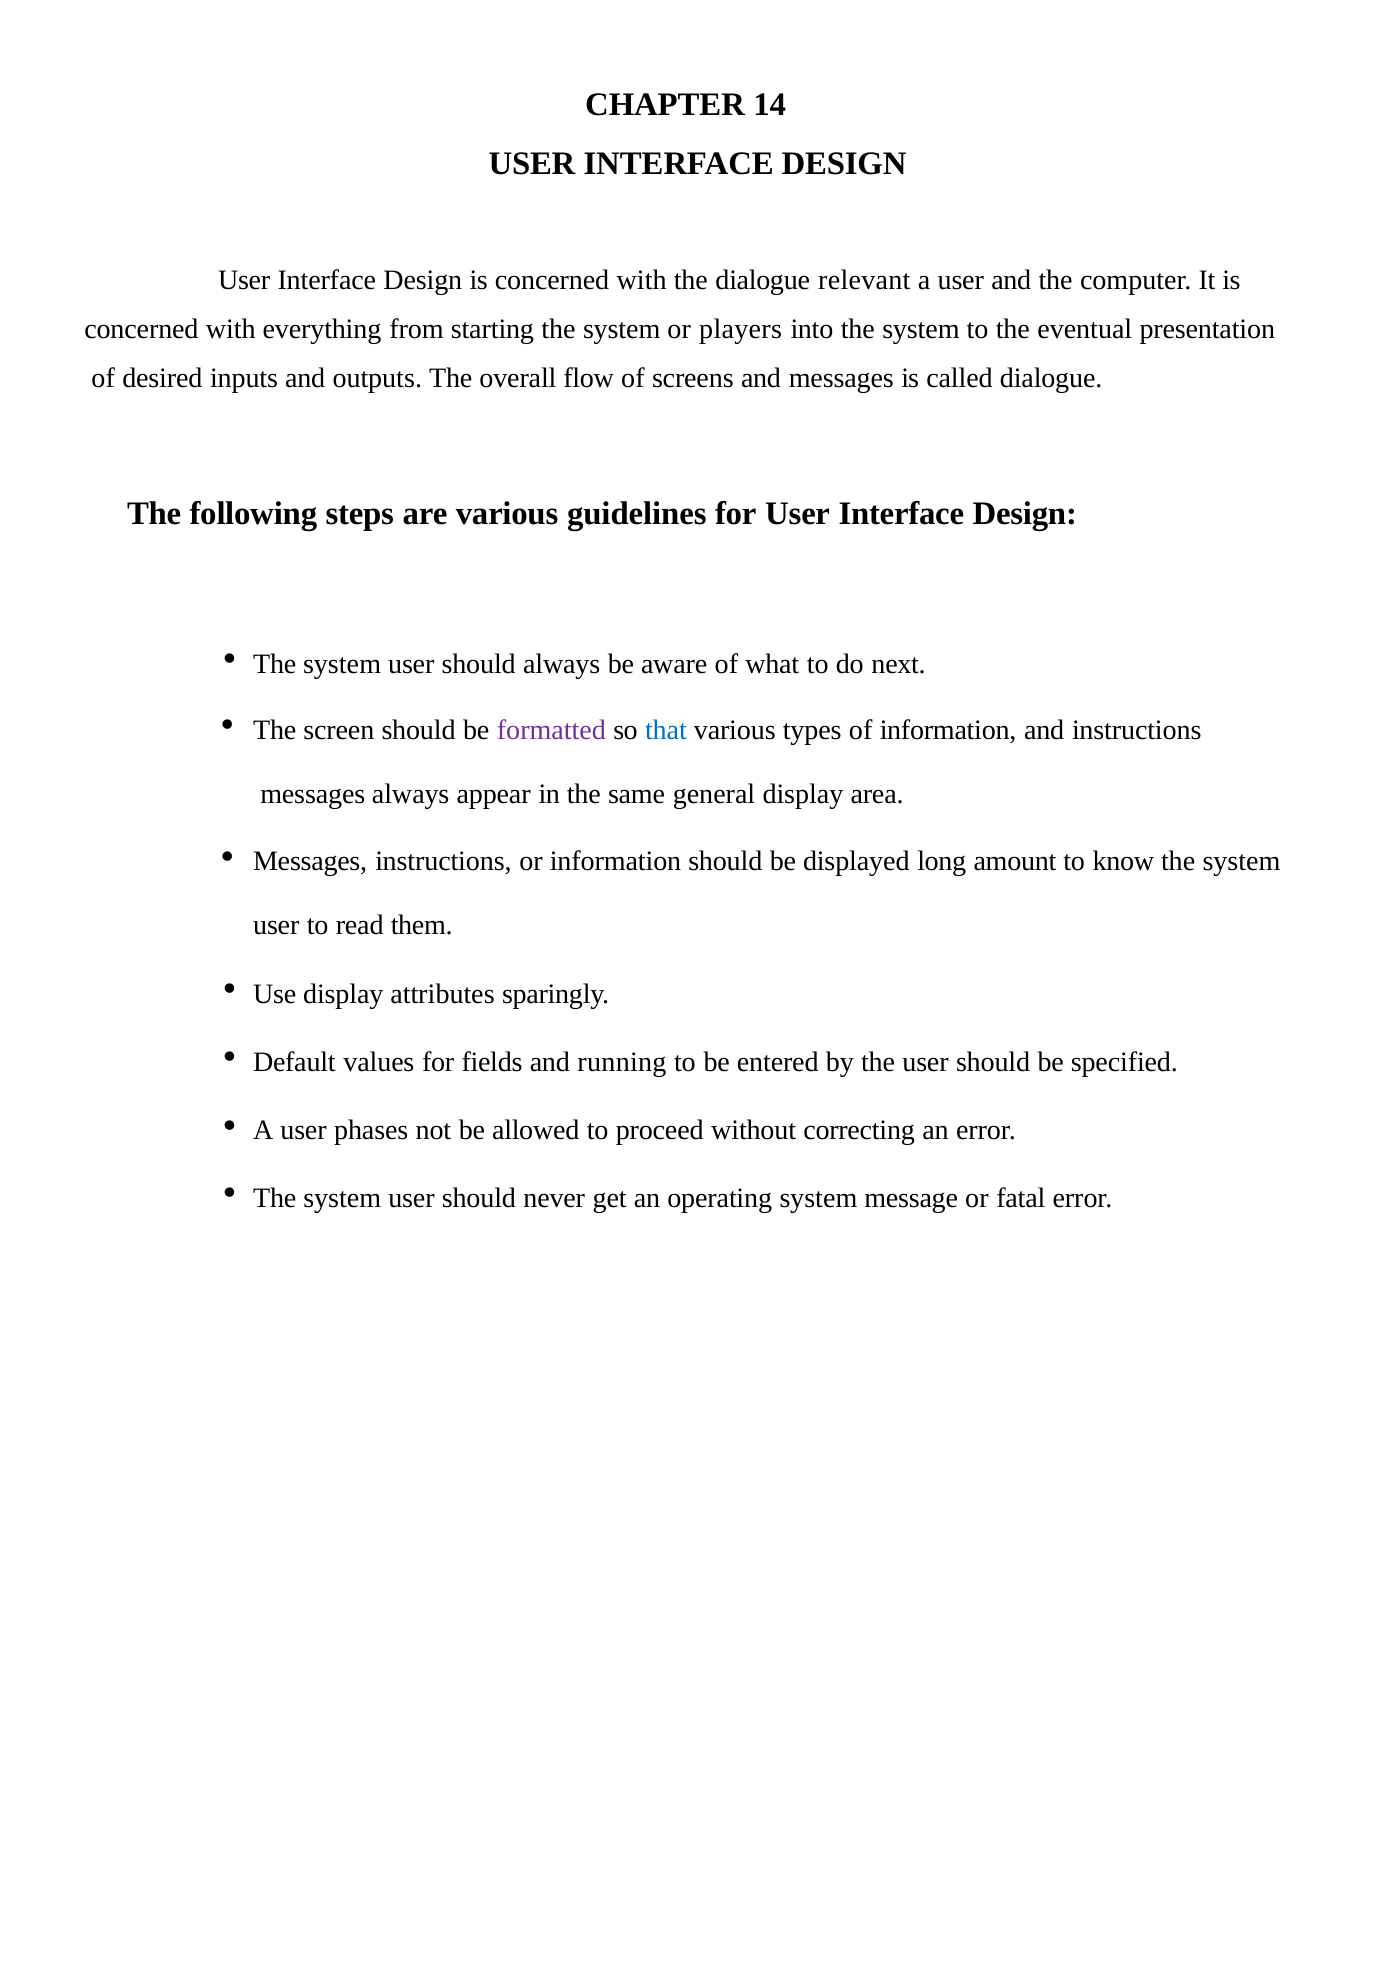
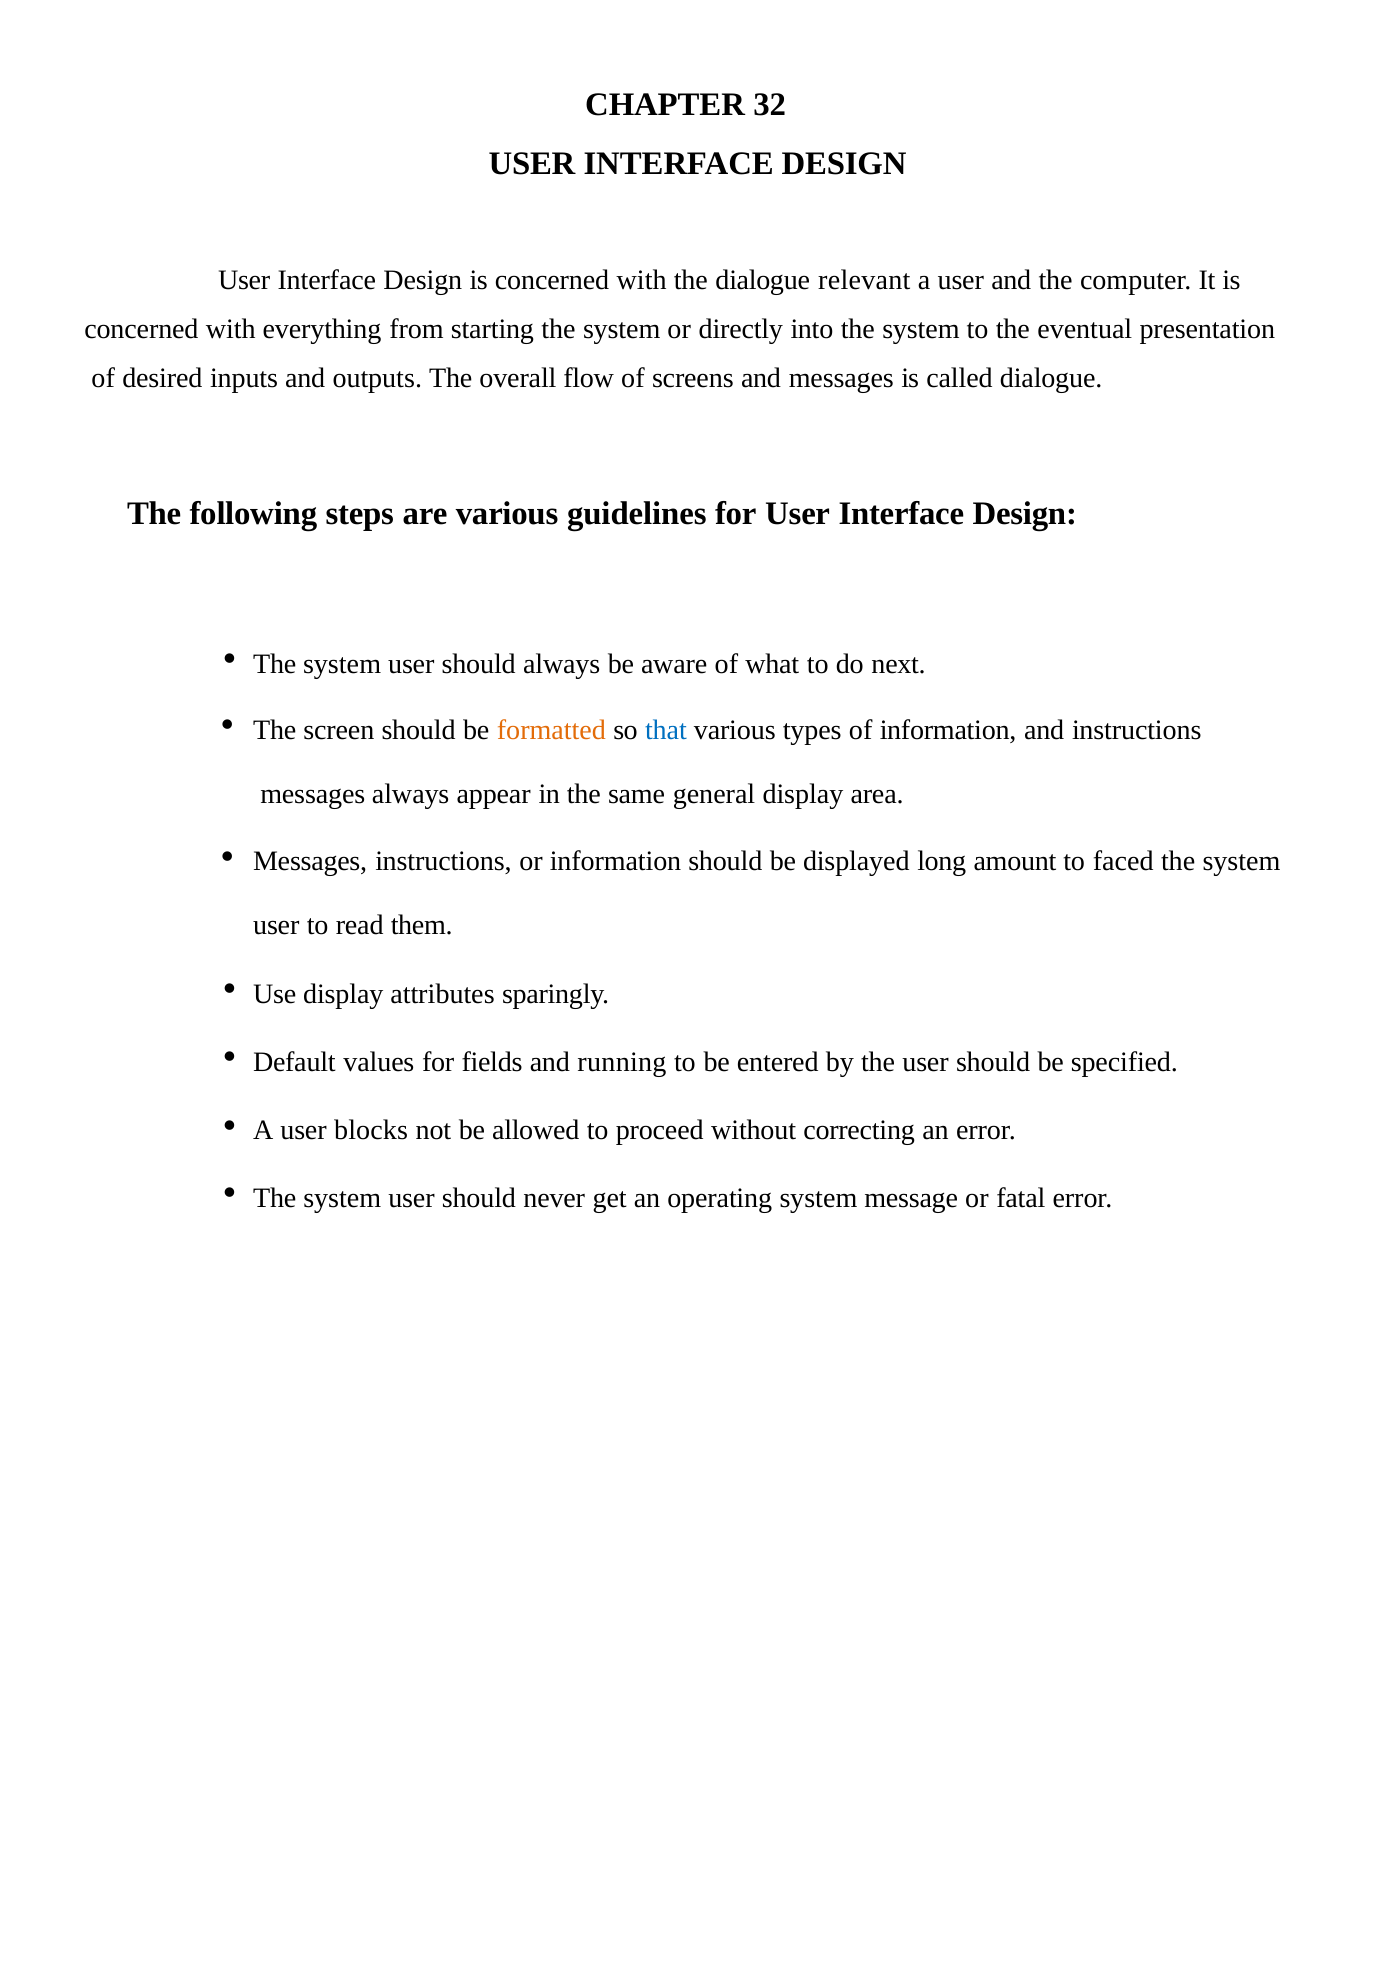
14: 14 -> 32 (770, 104)
players: players -> directly (741, 329)
formatted colour: purple -> orange (551, 730)
know: know -> faced (1123, 861)
phases: phases -> blocks (371, 1130)
